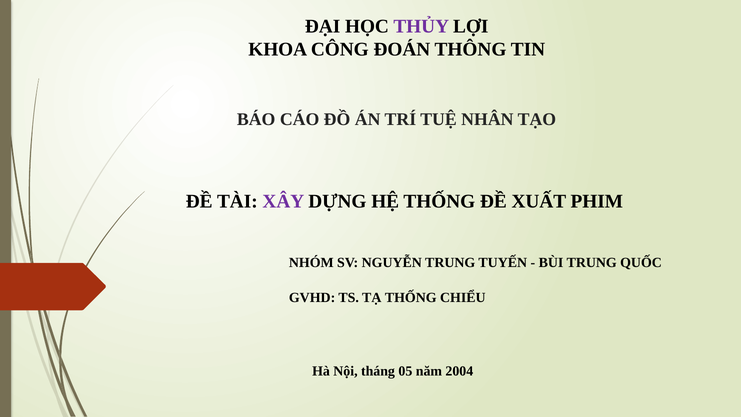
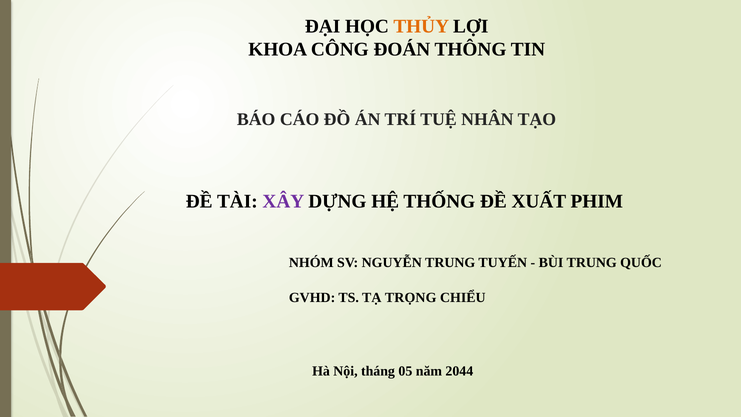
THỦY colour: purple -> orange (421, 26)
TẠ THỐNG: THỐNG -> TRỌNG (411, 298)
2004: 2004 -> 2044 (459, 371)
